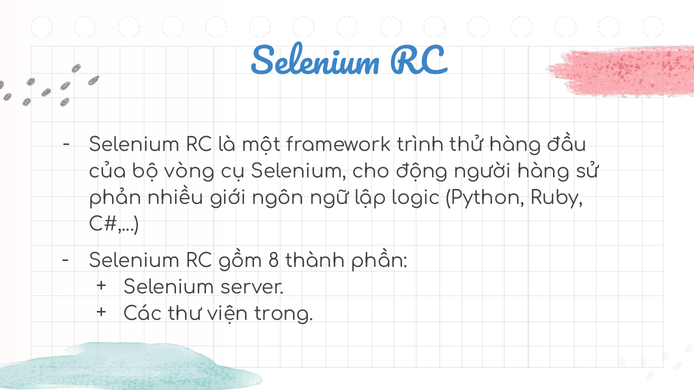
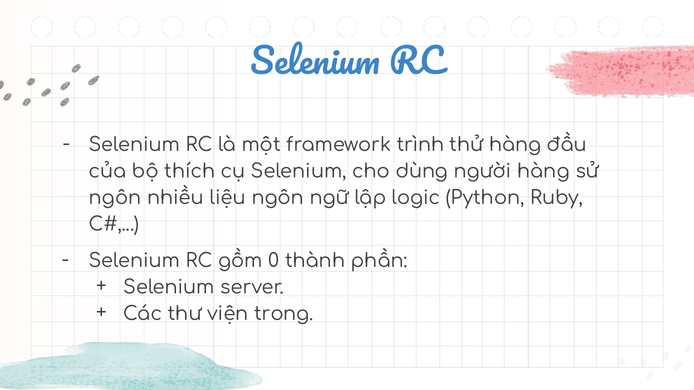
vòng: vòng -> thích (190, 172)
động: động -> dùng (422, 172)
phản: phản -> ngôn (115, 198)
giới: giới -> liệu (228, 198)
8: 8 -> 0 (274, 261)
